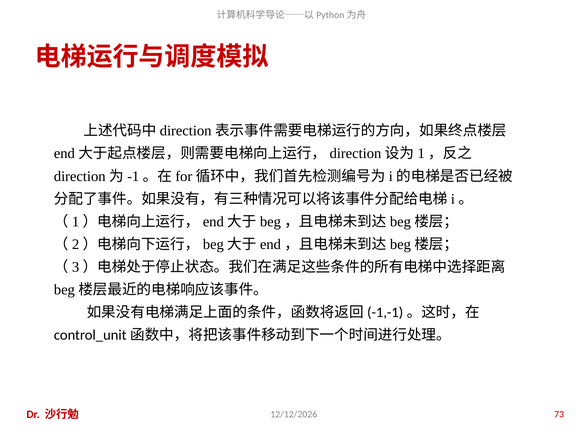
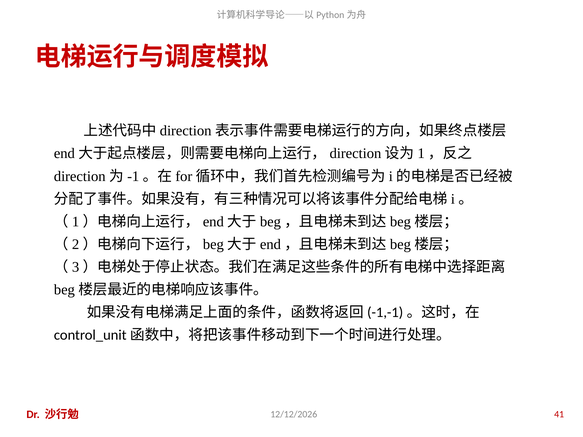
73: 73 -> 41 (559, 414)
